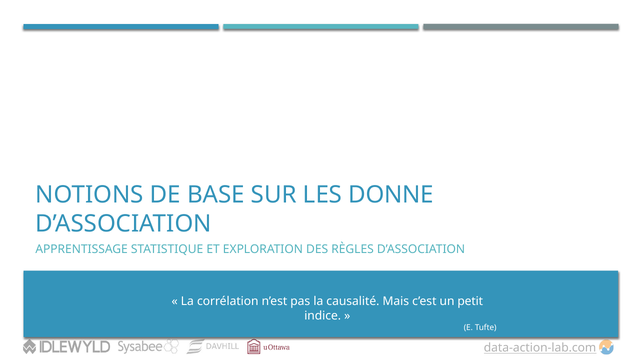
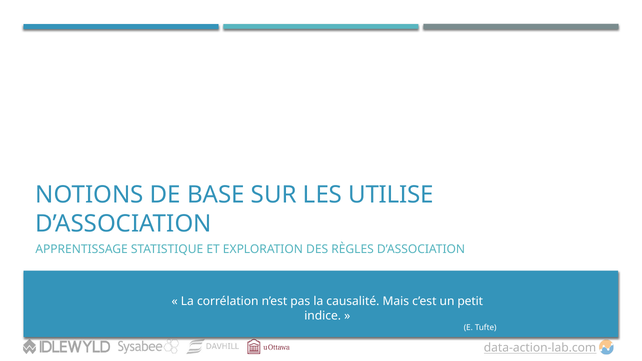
DONNE: DONNE -> UTILISE (391, 195)
